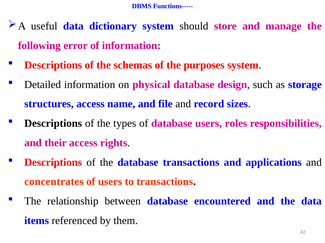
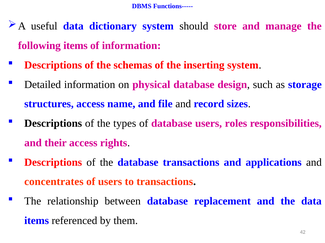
following error: error -> items (76, 46)
purposes: purposes -> inserting (204, 65)
encountered: encountered -> replacement (222, 202)
